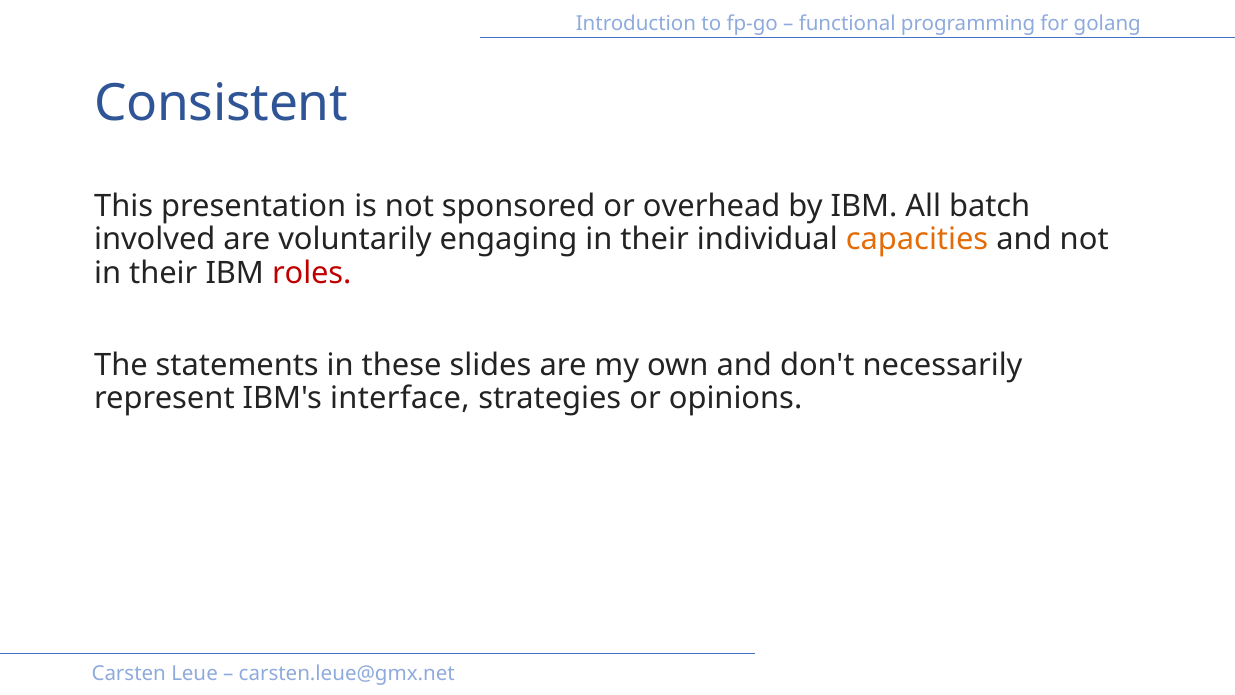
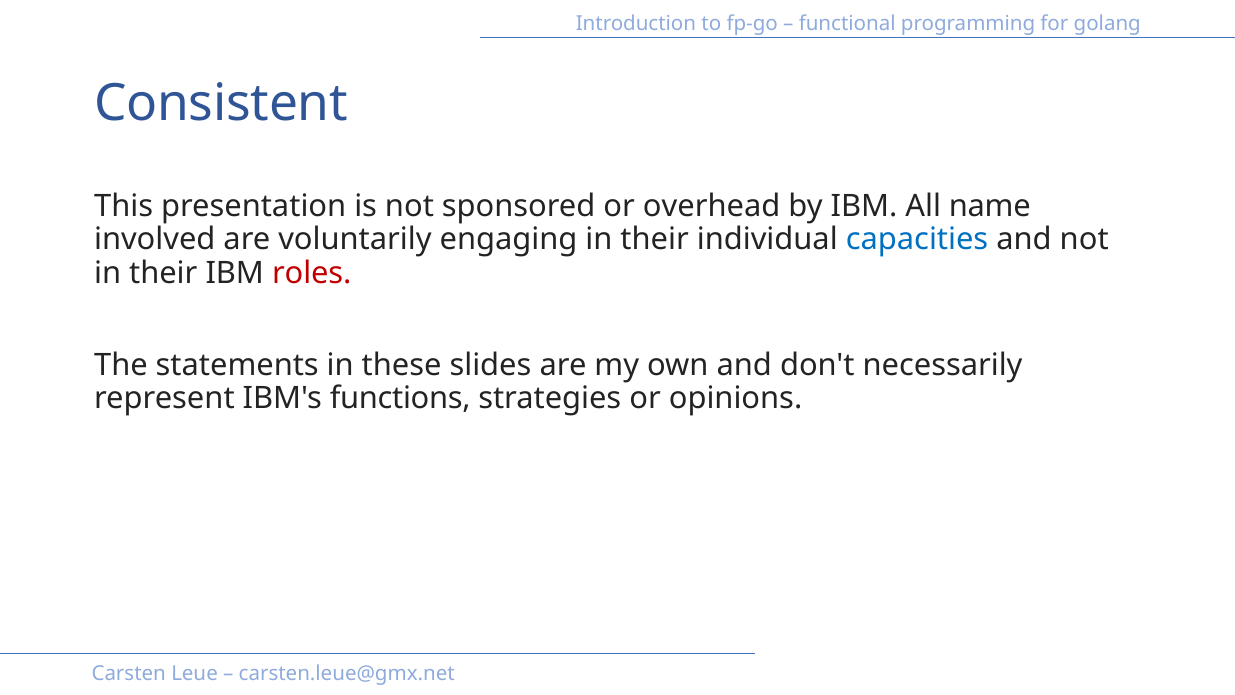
batch: batch -> name (990, 206)
capacities colour: orange -> blue (917, 239)
interface: interface -> functions (400, 398)
